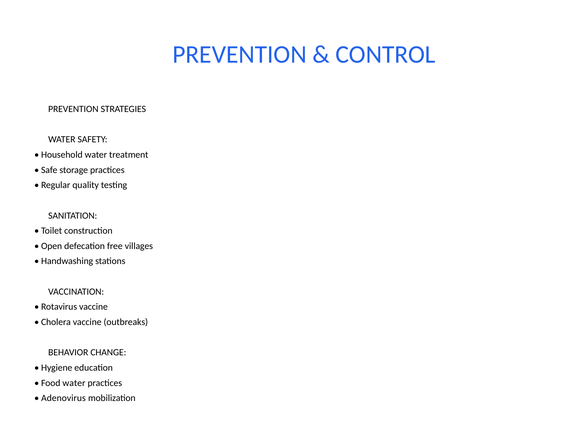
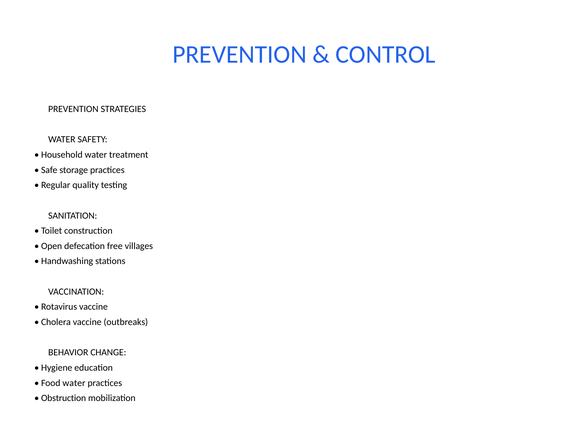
Adenovirus: Adenovirus -> Obstruction (64, 398)
